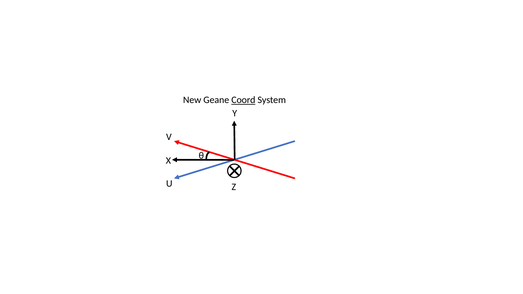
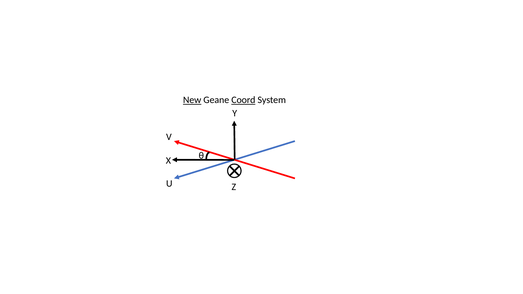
New underline: none -> present (192, 100)
